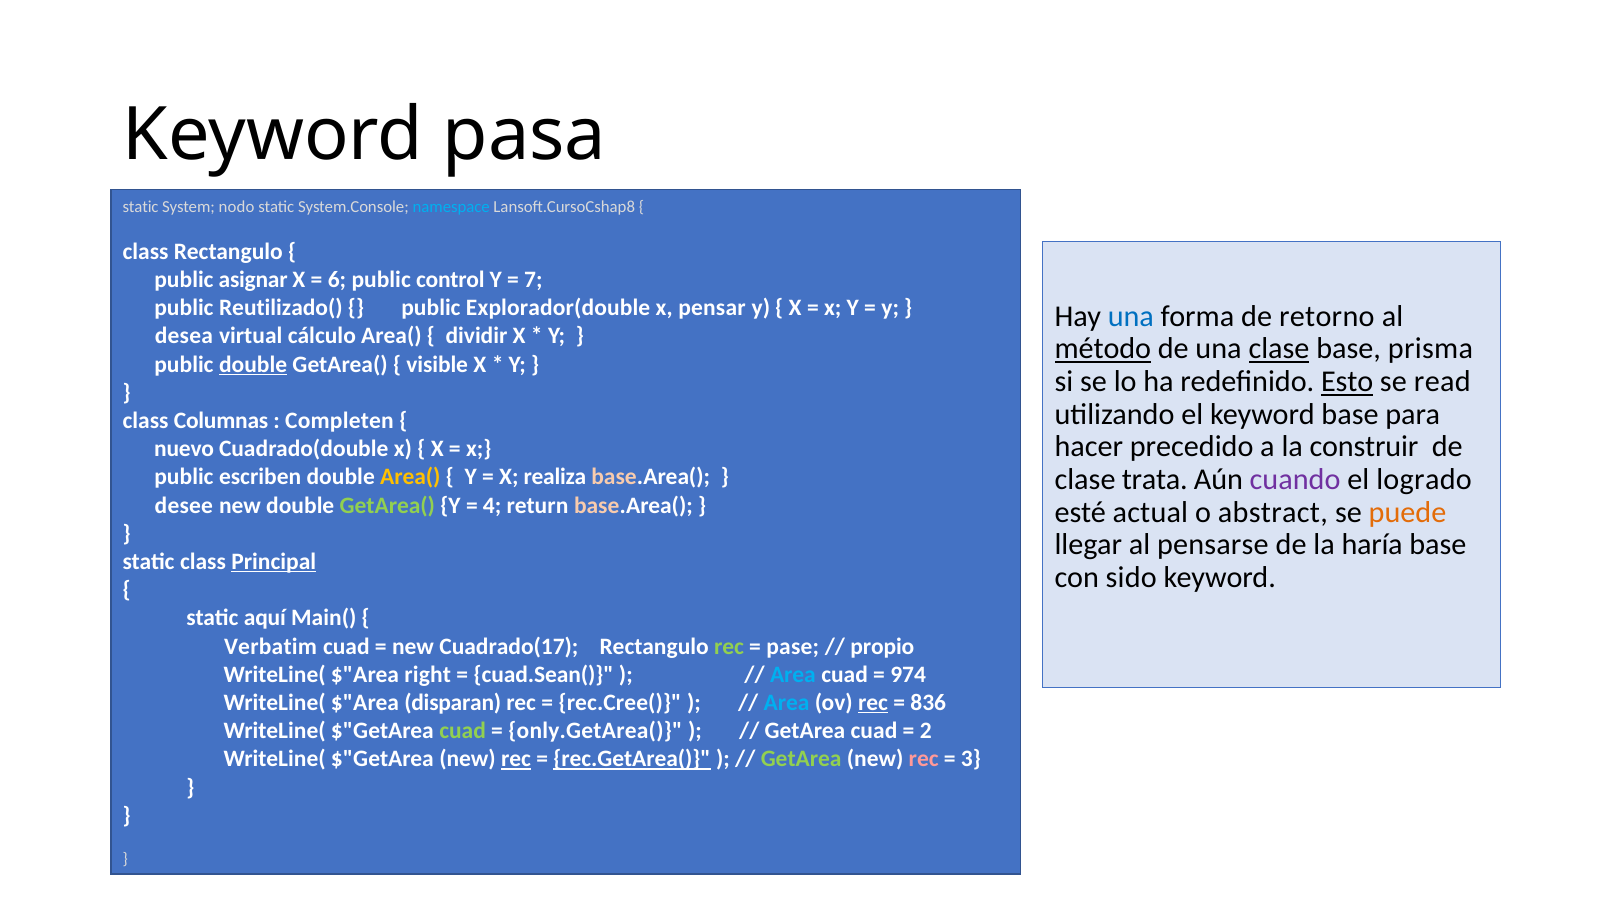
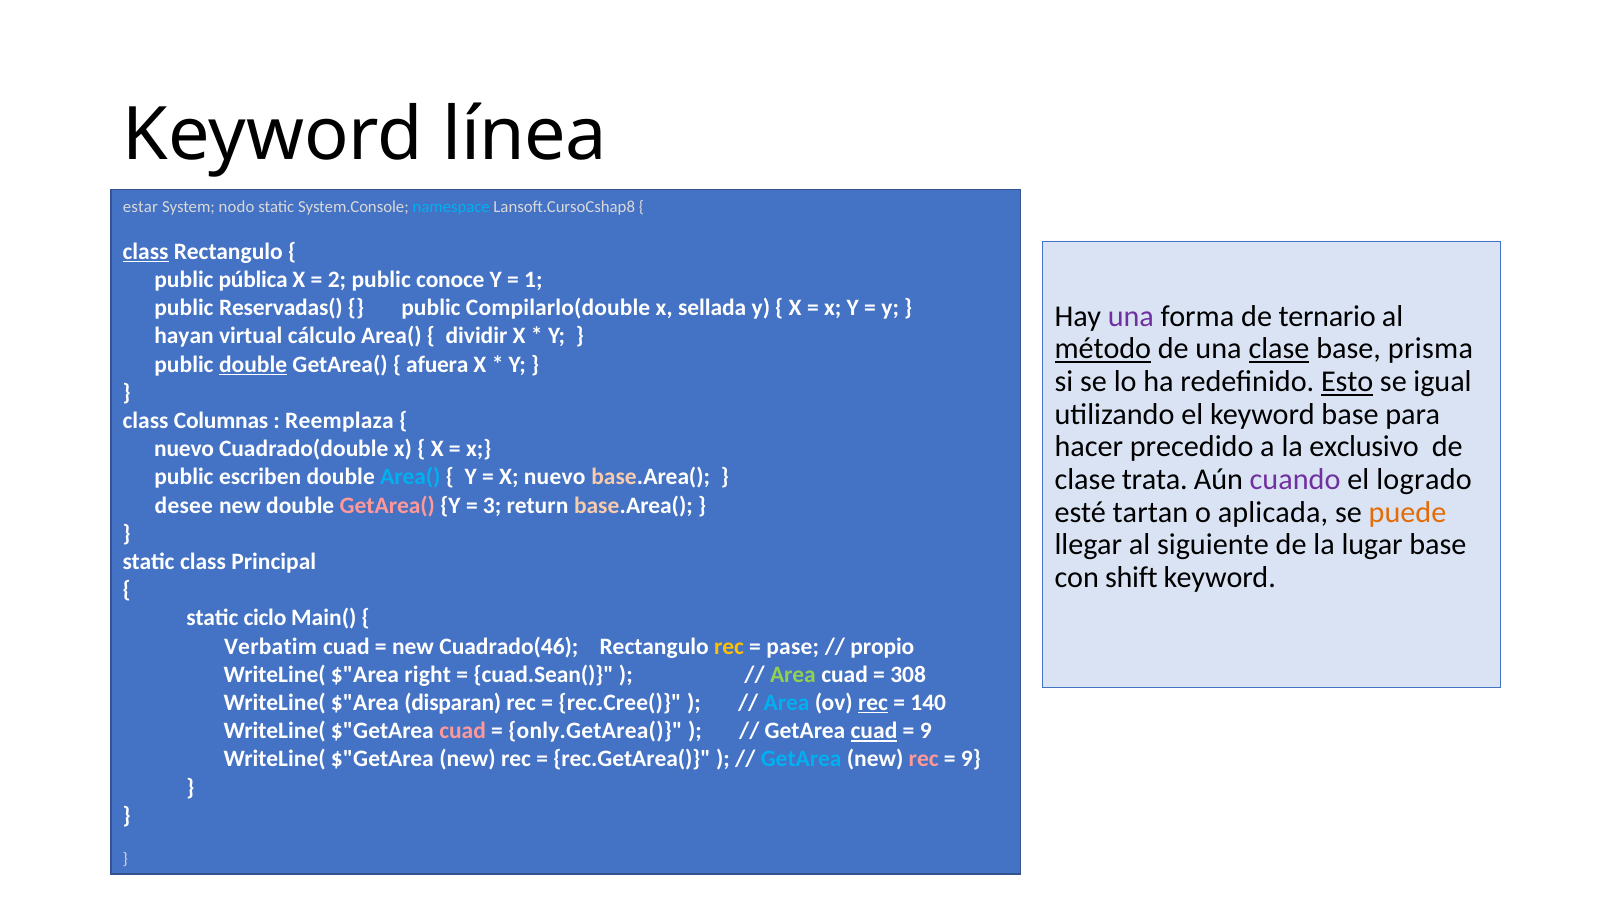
pasa: pasa -> línea (525, 135)
static: static -> estar (140, 207)
class underline: none -> present (146, 251)
asignar: asignar -> pública (253, 280)
6: 6 -> 2 (337, 280)
control: control -> conoce (450, 280)
7: 7 -> 1 (533, 280)
Reutilizado(: Reutilizado( -> Reservadas( (281, 308)
Explorador(double: Explorador(double -> Compilarlo(double (558, 308)
pensar: pensar -> sellada (712, 308)
una colour: blue -> purple (1131, 316)
retorno: retorno -> ternario (1327, 316)
desea: desea -> hayan (184, 336)
visible: visible -> afuera (437, 364)
read: read -> igual (1443, 382)
Completen: Completen -> Reemplaza (339, 421)
construir: construir -> exclusivo (1364, 447)
Area( colour: yellow -> light blue (410, 477)
X realiza: realiza -> nuevo (555, 477)
GetArea( colour: light green -> pink (387, 505)
4: 4 -> 3 (492, 505)
actual: actual -> tartan (1150, 512)
abstract: abstract -> aplicada (1273, 512)
pensarse: pensarse -> siguiente (1213, 545)
haría: haría -> lugar (1372, 545)
Principal underline: present -> none (274, 562)
sido: sido -> shift (1131, 578)
aquí: aquí -> ciclo (265, 618)
Cuadrado(17: Cuadrado(17 -> Cuadrado(46 (509, 646)
rec colour: light green -> yellow (729, 646)
Area colour: light blue -> light green (793, 675)
974: 974 -> 308 (908, 675)
836: 836 -> 140 (928, 703)
cuad colour: light green -> pink (463, 731)
cuad underline: none -> present (874, 731)
2: 2 -> 9 (926, 731)
rec underline: present -> none (516, 759)
rec.GetArea( underline: present -> none (632, 759)
GetArea colour: light green -> light blue (801, 759)
3: 3 -> 9 (971, 759)
